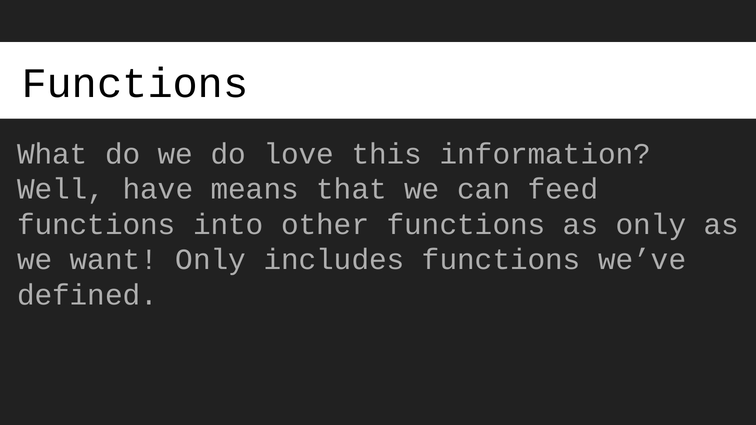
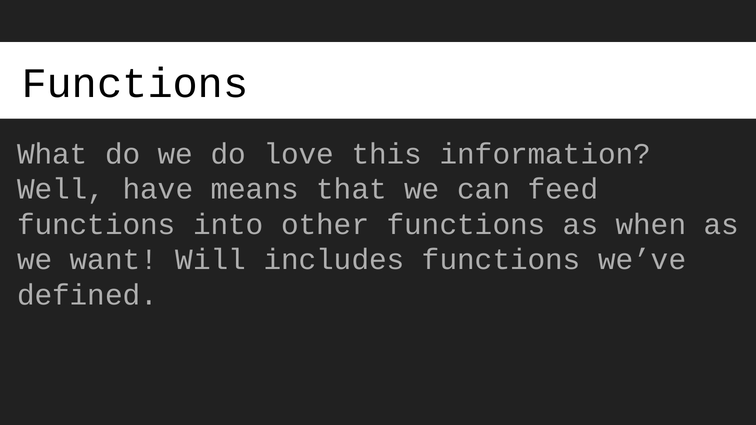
as only: only -> when (651, 225)
want Only: Only -> Will (211, 260)
